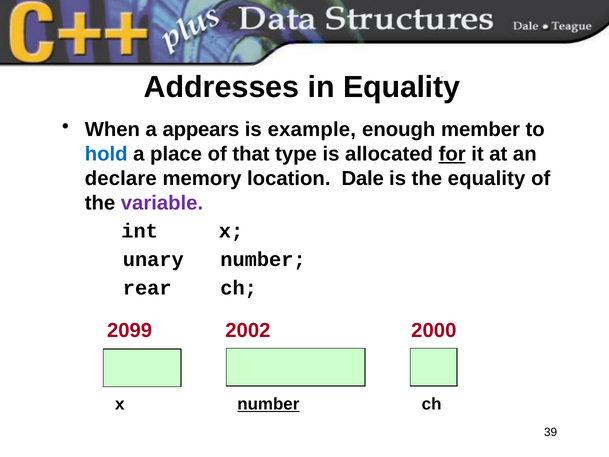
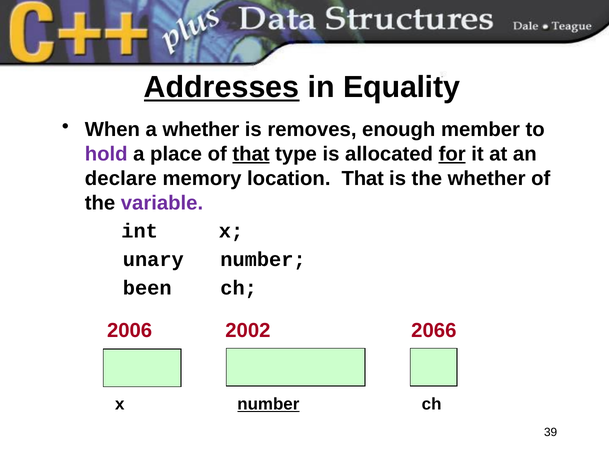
Addresses underline: none -> present (222, 87)
a appears: appears -> whether (201, 130)
example: example -> removes (312, 130)
hold colour: blue -> purple (106, 154)
that underline: none -> present (251, 154)
location Dale: Dale -> That (363, 178)
the equality: equality -> whether (487, 178)
rear: rear -> been (147, 288)
2099: 2099 -> 2006 (130, 331)
2000: 2000 -> 2066 (434, 331)
